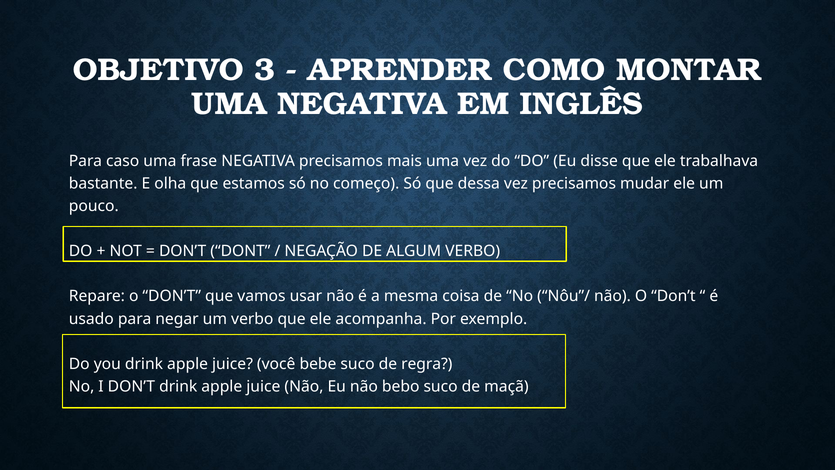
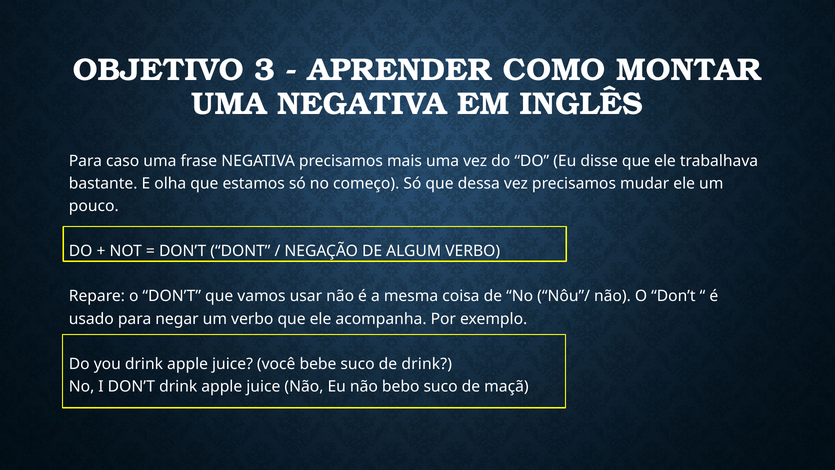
de regra: regra -> drink (427, 364)
